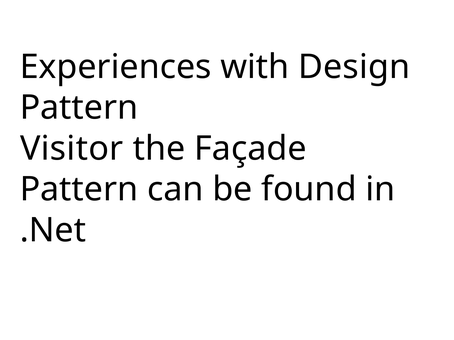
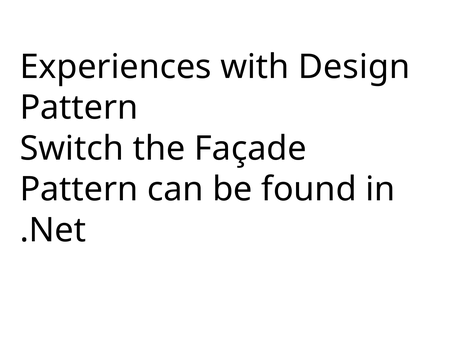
Visitor: Visitor -> Switch (72, 149)
